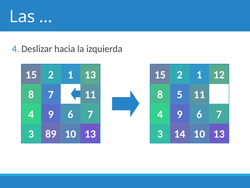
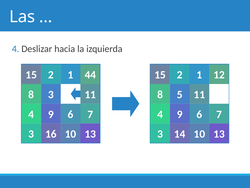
1 13: 13 -> 44 (90, 75)
8 7: 7 -> 3 (51, 94)
89: 89 -> 16 (51, 134)
